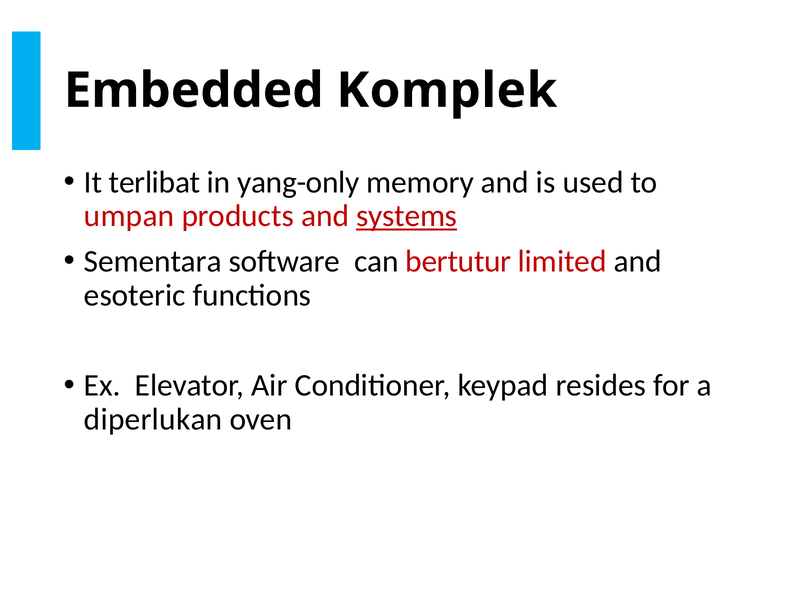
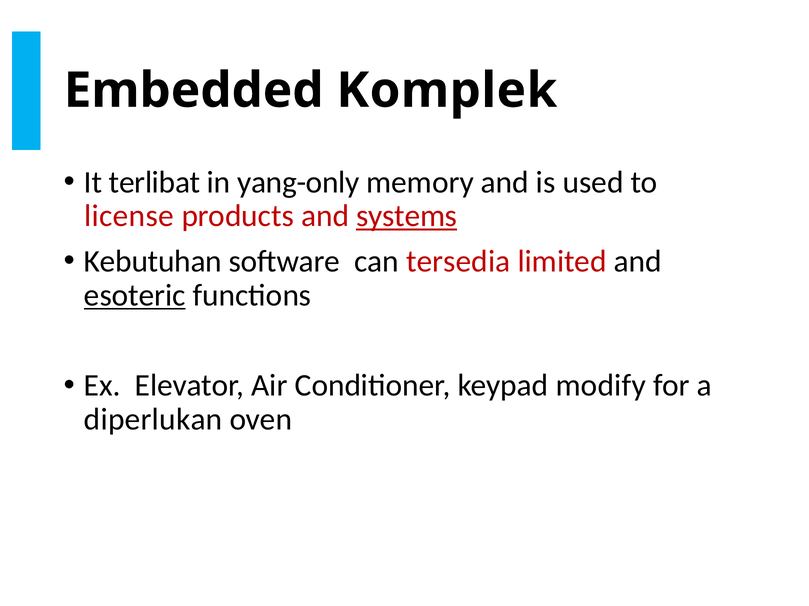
umpan: umpan -> license (129, 216)
Sementara: Sementara -> Kebutuhan (153, 262)
bertutur: bertutur -> tersedia (458, 262)
esoteric underline: none -> present (135, 296)
resides: resides -> modify (601, 386)
